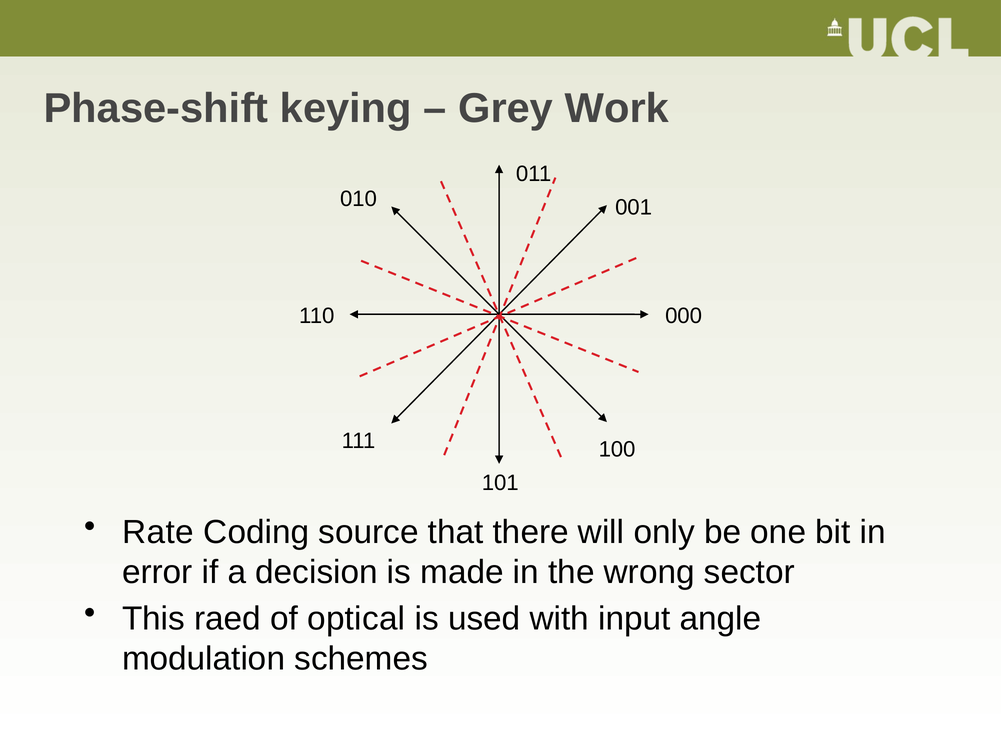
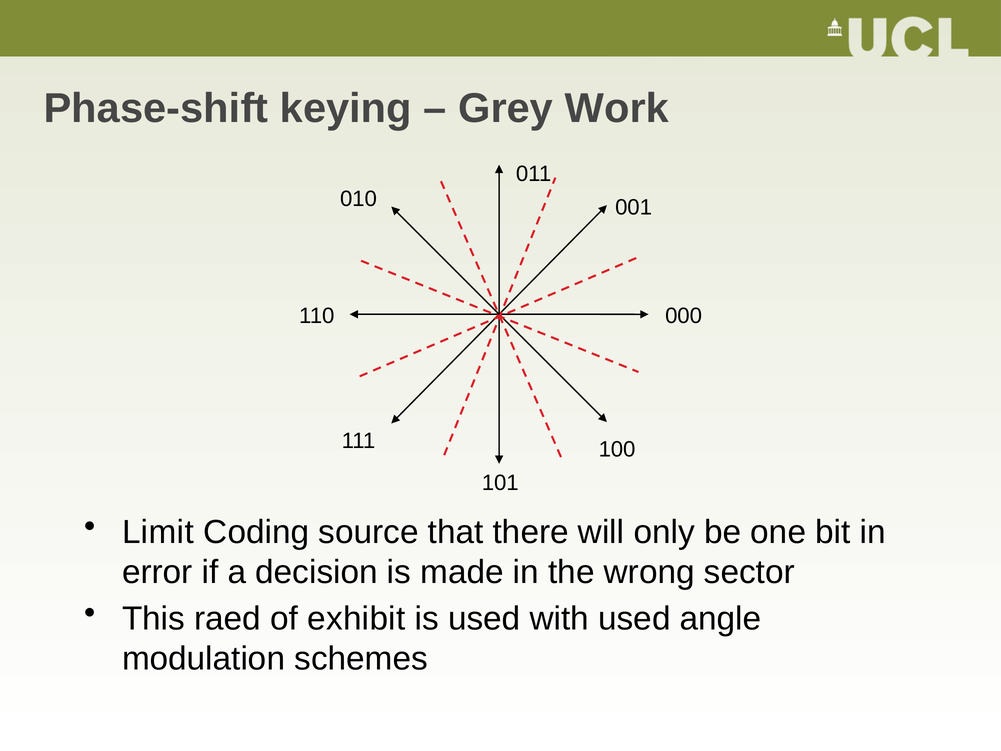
Rate: Rate -> Limit (158, 532)
optical: optical -> exhibit (356, 619)
with input: input -> used (634, 619)
